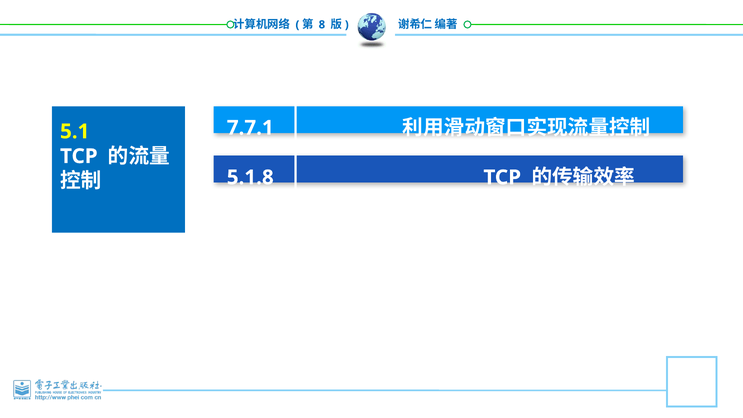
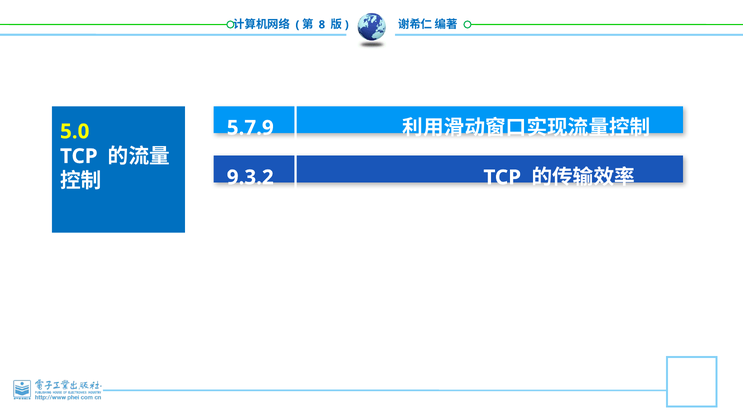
7.7.1: 7.7.1 -> 5.7.9 (250, 128)
5.1: 5.1 -> 5.0 (75, 131)
5.1.8: 5.1.8 -> 9.3.2 (250, 177)
